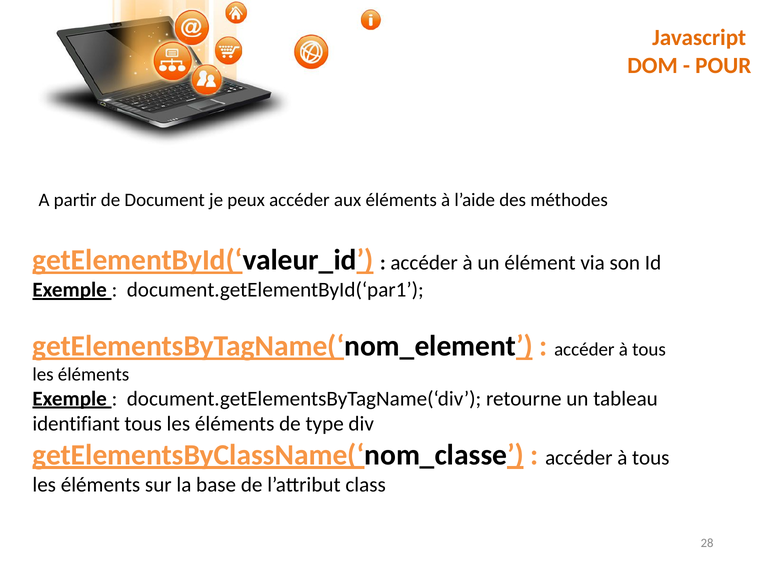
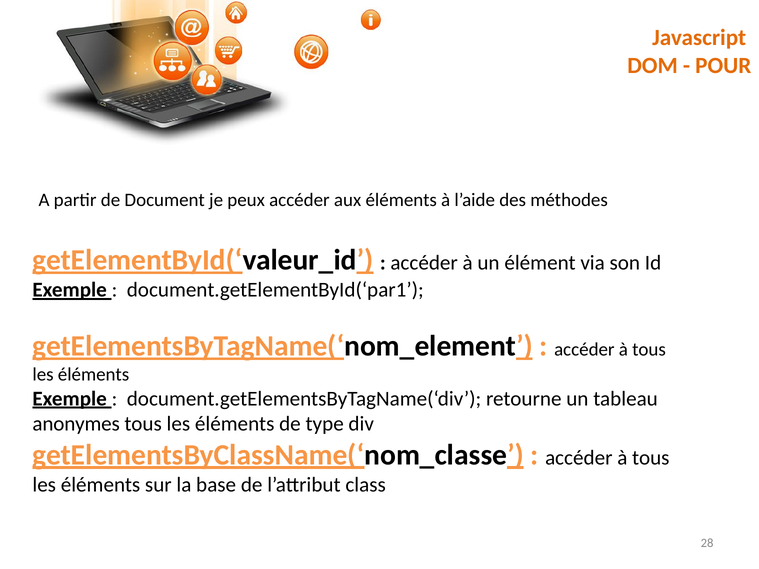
identifiant: identifiant -> anonymes (76, 424)
